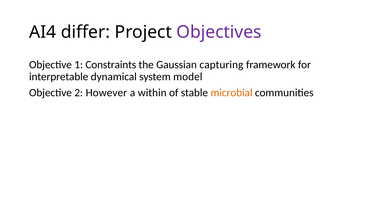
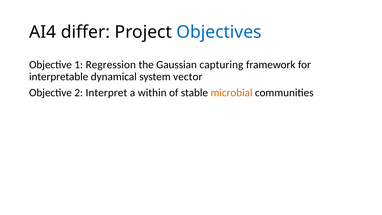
Objectives colour: purple -> blue (219, 32)
Constraints: Constraints -> Regression (111, 65)
model: model -> vector (188, 77)
However: However -> Interpret (106, 93)
